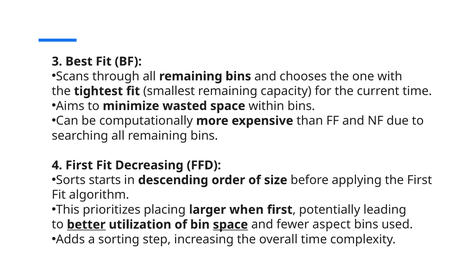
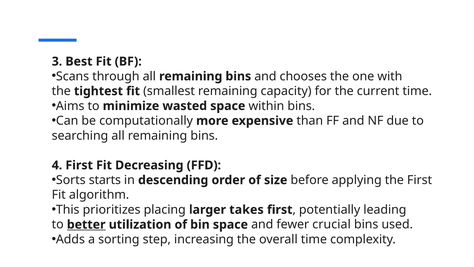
when: when -> takes (246, 209)
space underline: present -> none (230, 224)
aspect: aspect -> crucial (332, 224)
